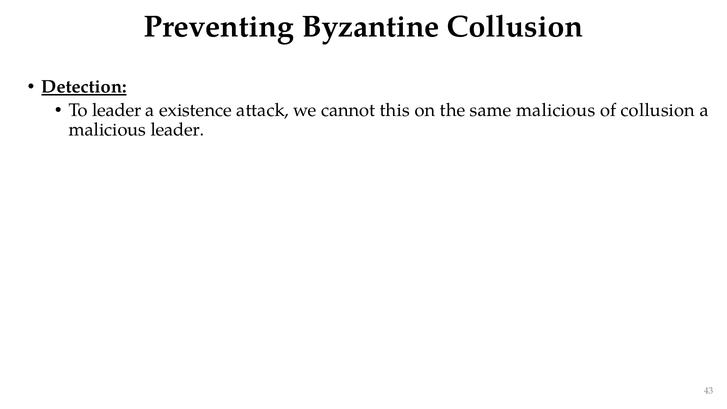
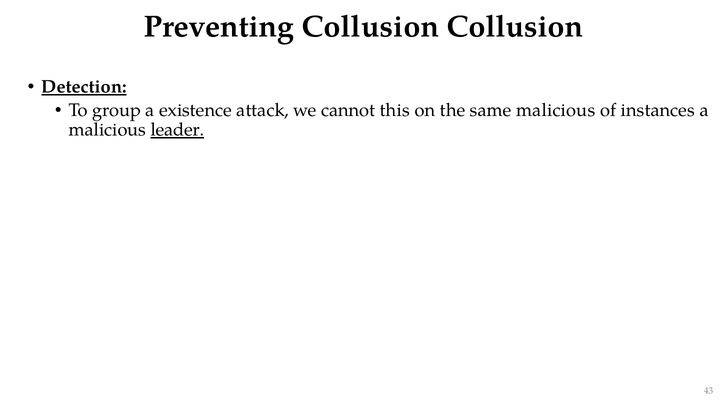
Preventing Byzantine: Byzantine -> Collusion (370, 27)
To leader: leader -> group (117, 110)
of collusion: collusion -> instances (658, 110)
leader underline: none -> present (178, 130)
